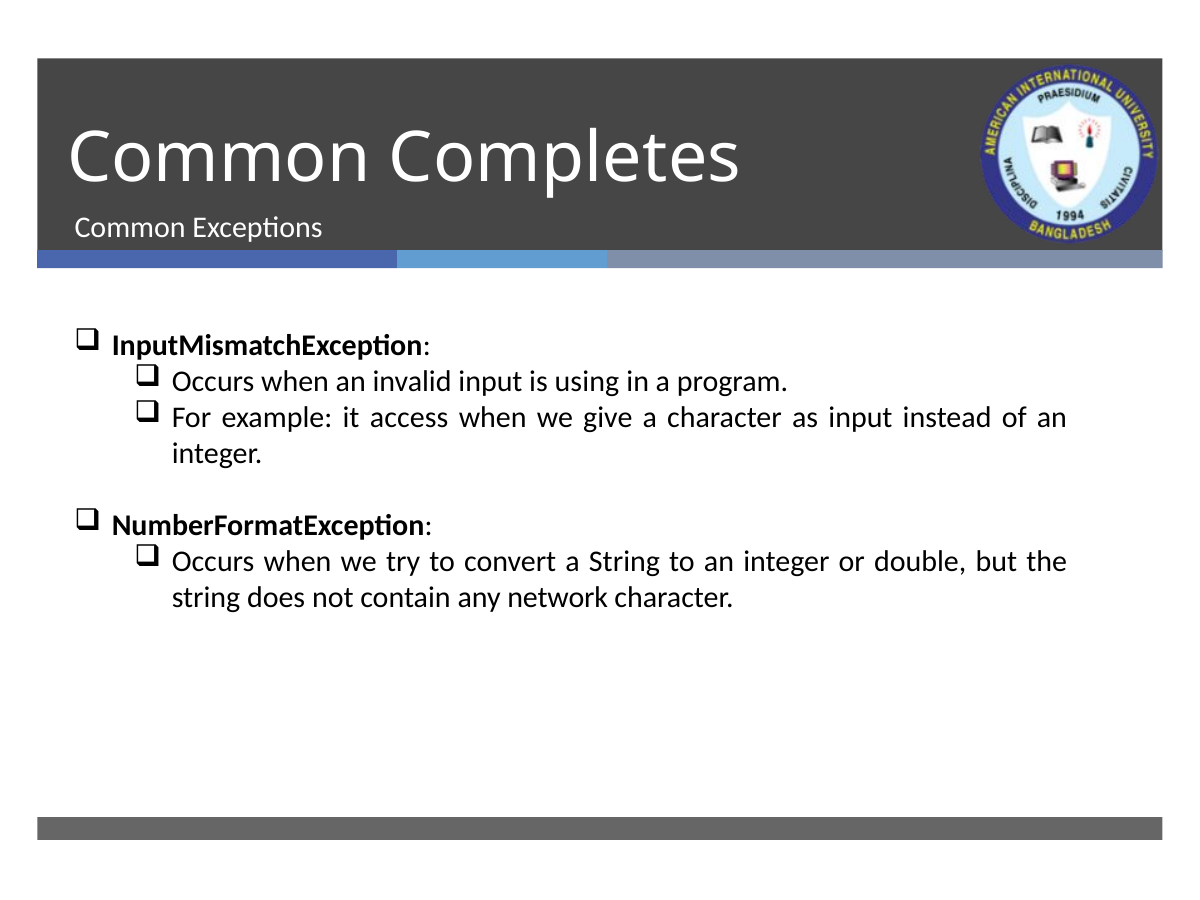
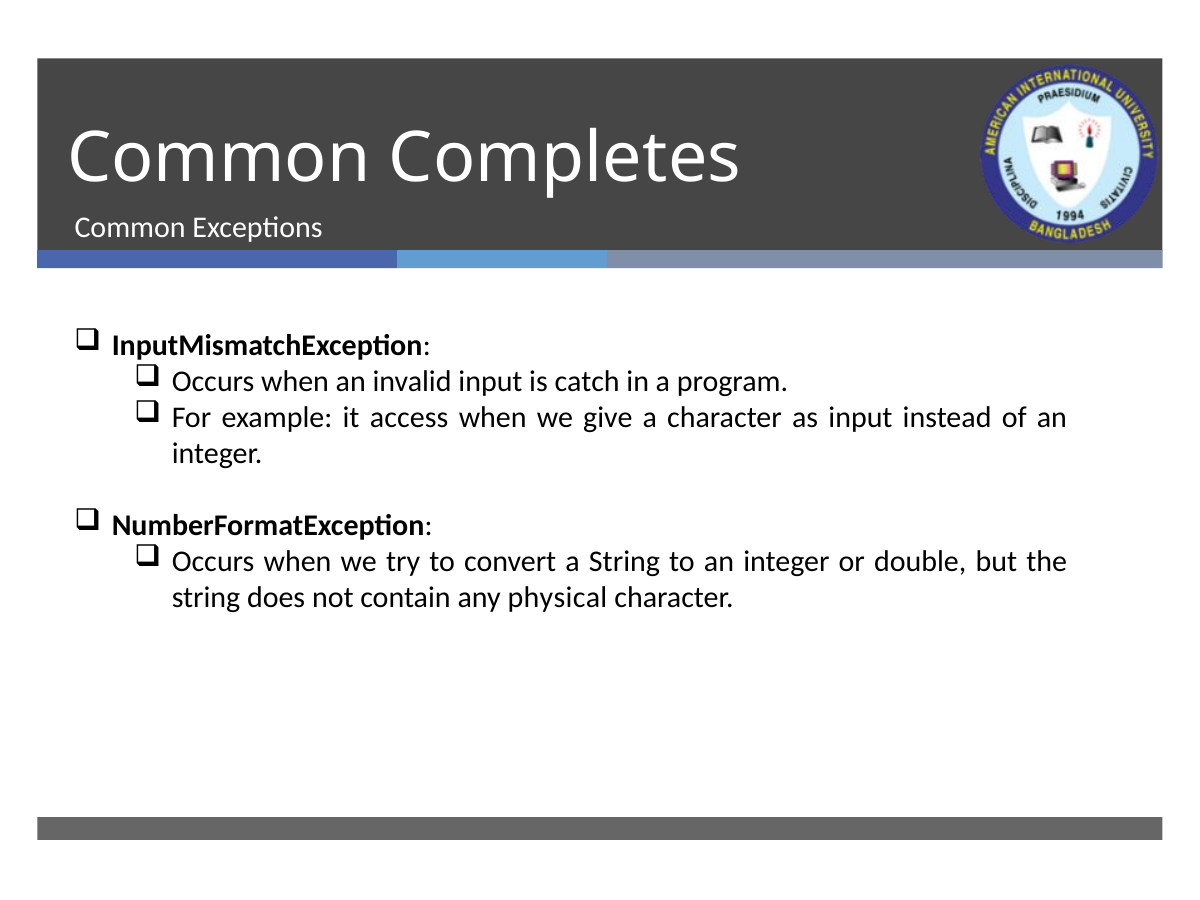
using: using -> catch (587, 382)
network: network -> physical (557, 598)
